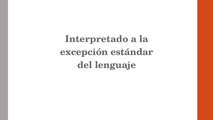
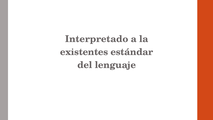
excepción: excepción -> existentes (84, 52)
